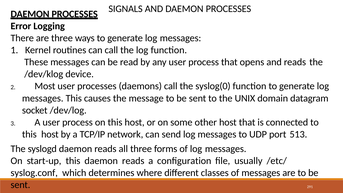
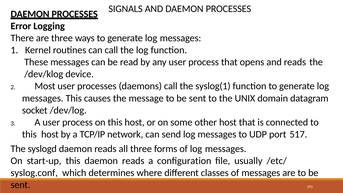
syslog(0: syslog(0 -> syslog(1 (213, 86)
513: 513 -> 517 (298, 134)
